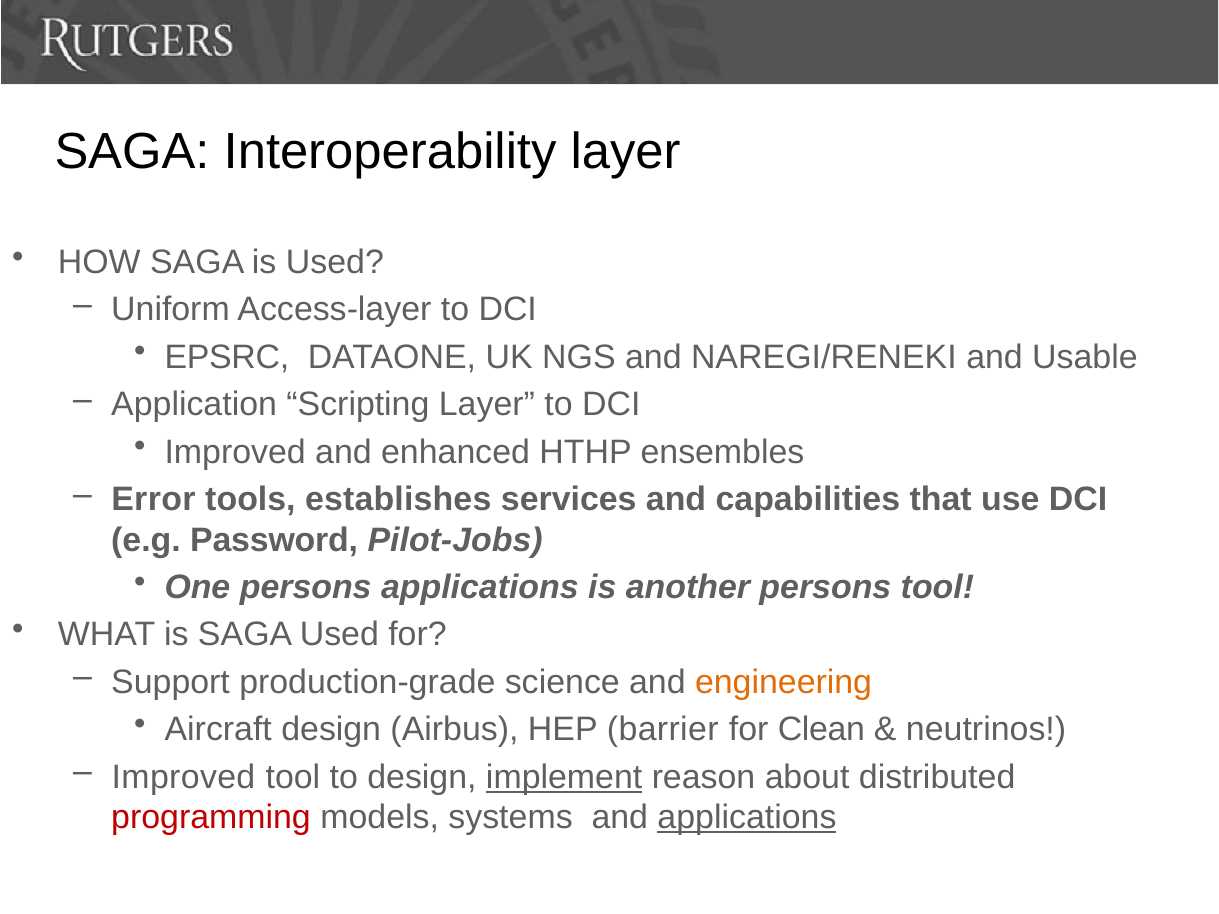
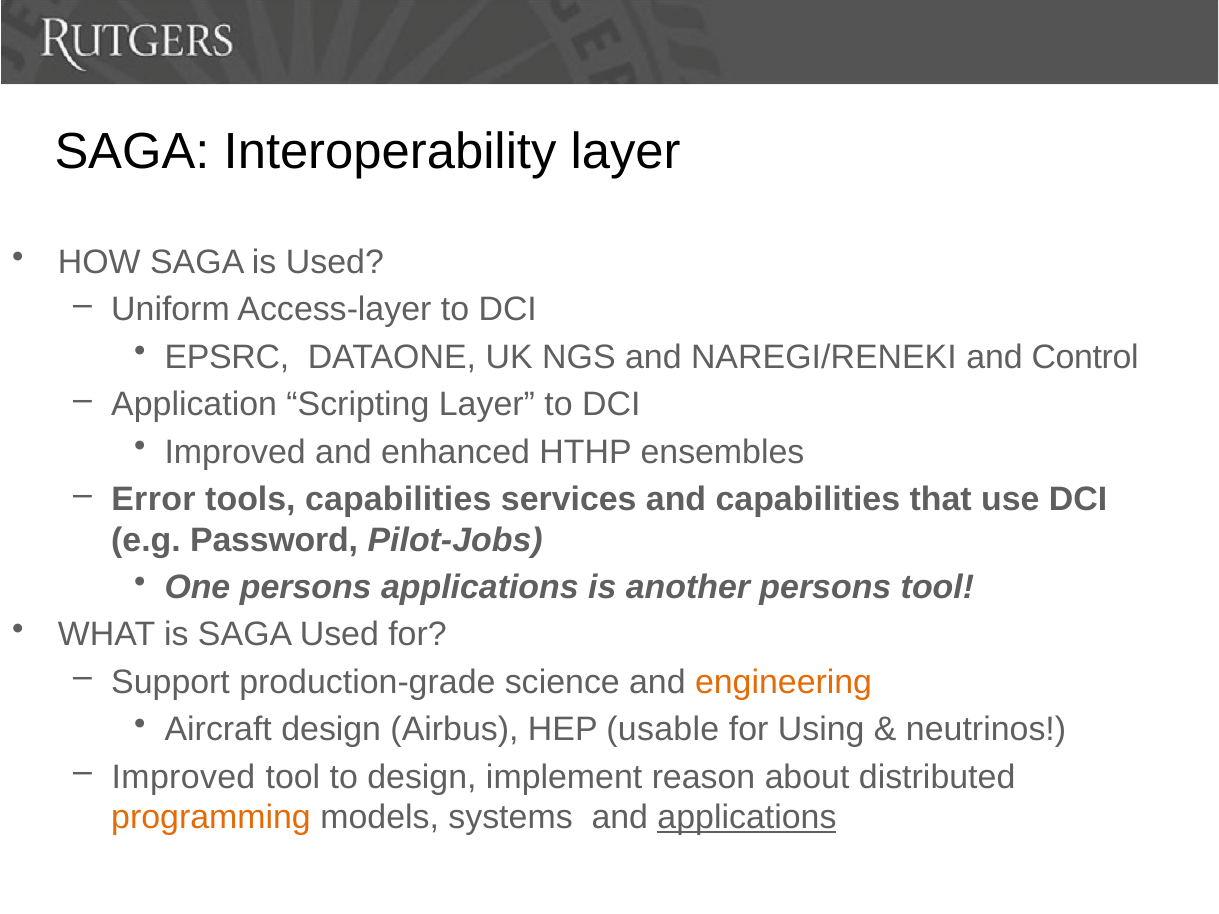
Usable: Usable -> Control (1085, 357)
tools establishes: establishes -> capabilities (398, 500)
barrier: barrier -> usable (663, 730)
Clean: Clean -> Using (821, 730)
implement underline: present -> none (564, 777)
programming colour: red -> orange (211, 818)
